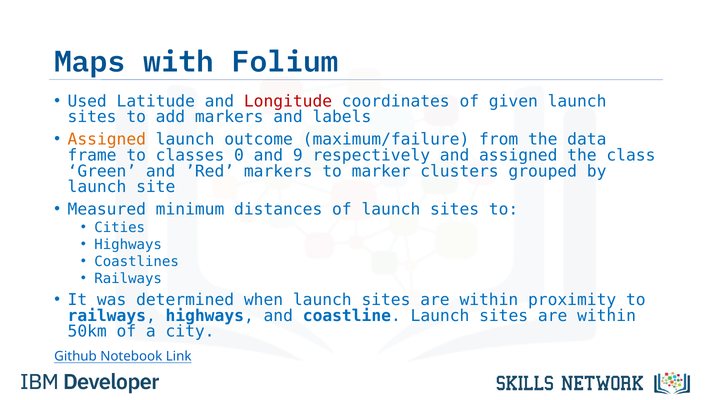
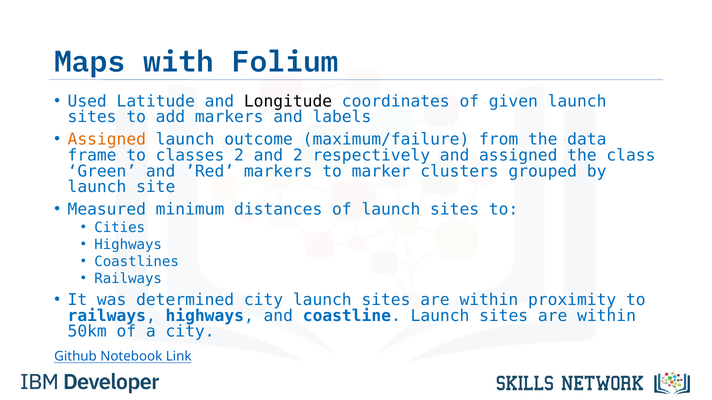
Longitude colour: red -> black (288, 101)
classes 0: 0 -> 2 (239, 156)
and 9: 9 -> 2 (298, 156)
determined when: when -> city (264, 300)
